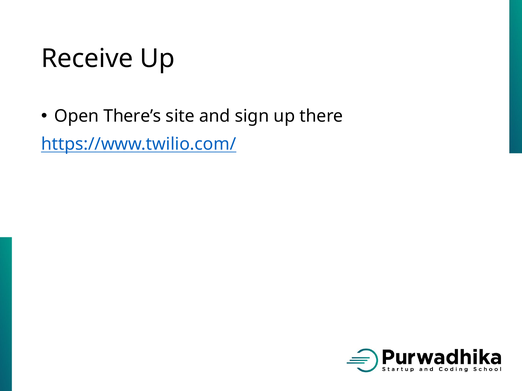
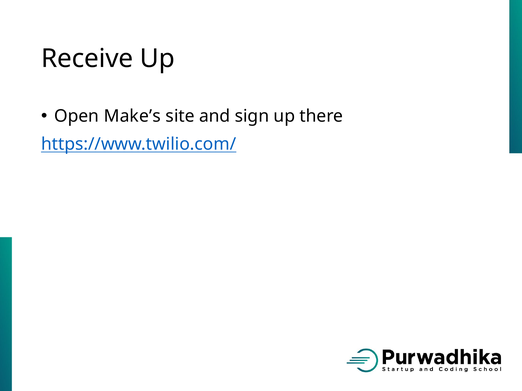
There’s: There’s -> Make’s (132, 116)
